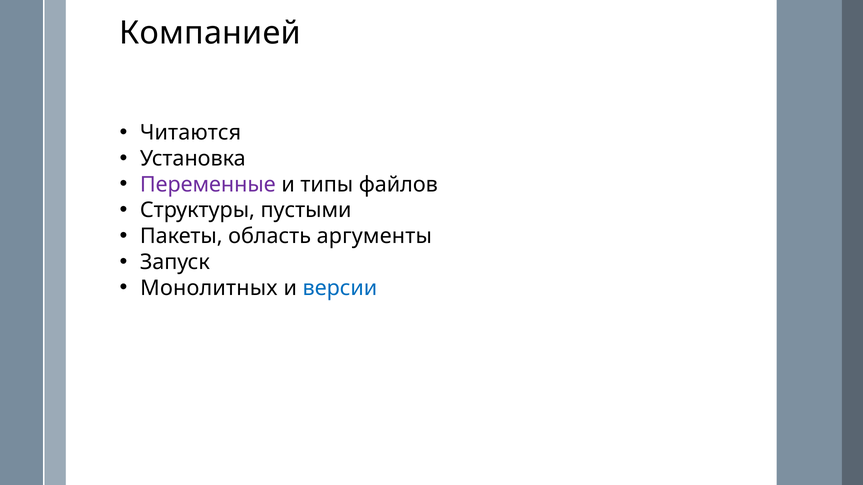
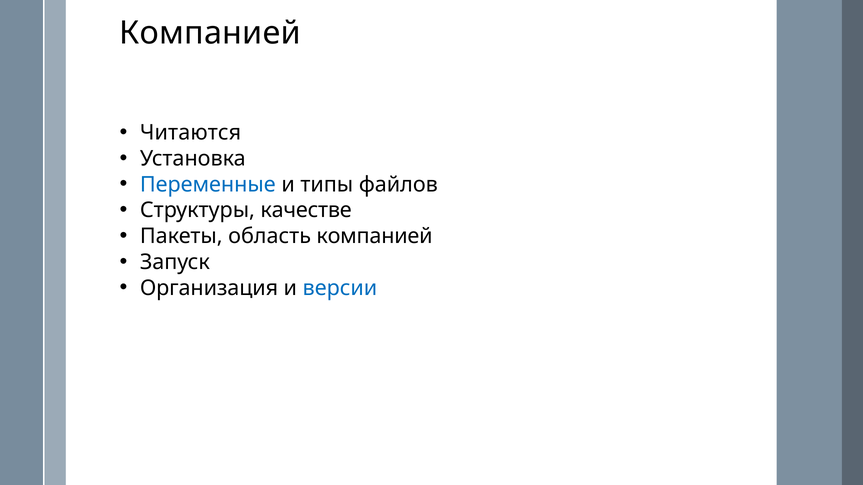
Переменные colour: purple -> blue (208, 185)
пустыми: пустыми -> качестве (306, 211)
область аргументы: аргументы -> компанией (374, 237)
Монолитных: Монолитных -> Организация (209, 288)
